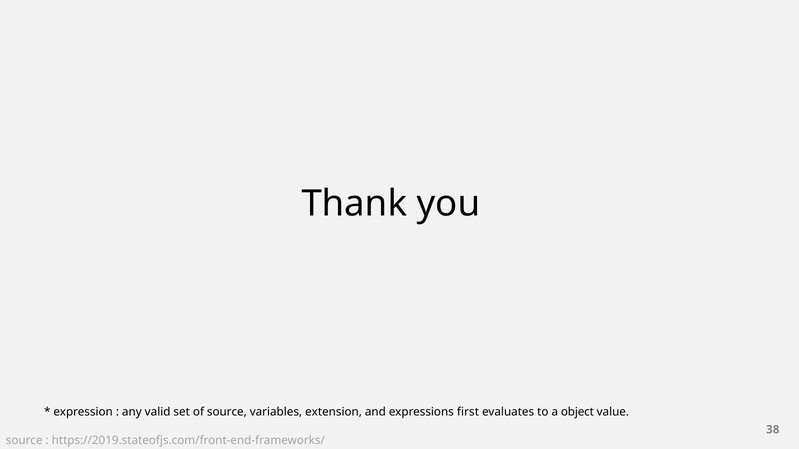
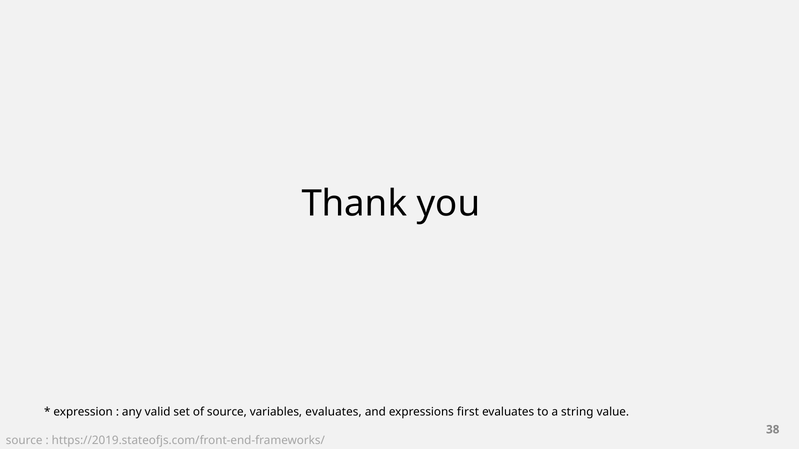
variables extension: extension -> evaluates (333, 412)
object: object -> string (577, 412)
